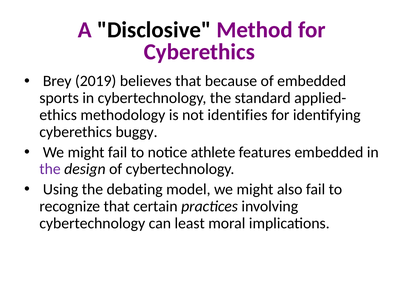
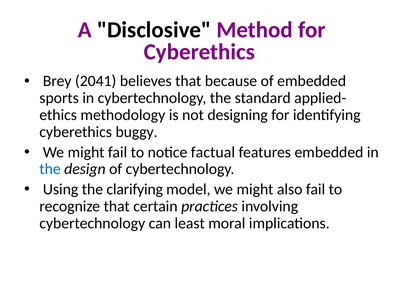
2019: 2019 -> 2041 (96, 81)
identifies: identifies -> designing (238, 115)
athlete: athlete -> factual (213, 152)
the colour: purple -> blue (50, 169)
debating: debating -> clarifying (135, 189)
